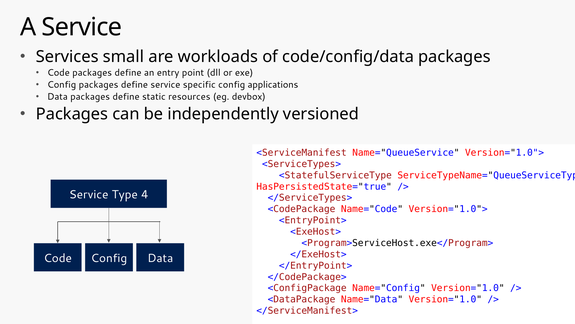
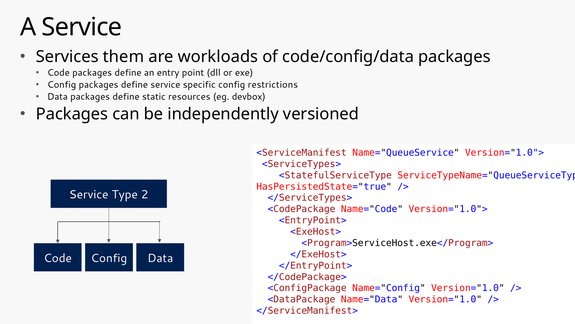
small: small -> them (123, 57)
applications: applications -> restrictions (273, 84)
4: 4 -> 2 (145, 194)
